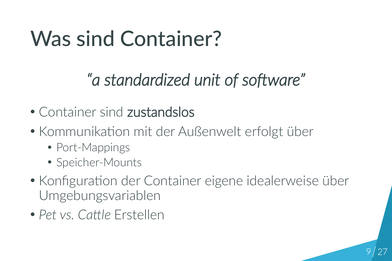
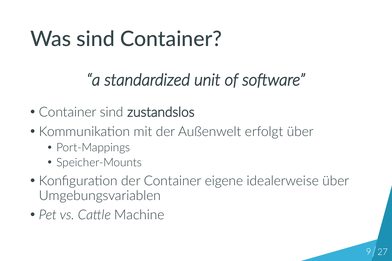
Erstellen: Erstellen -> Machine (139, 215)
